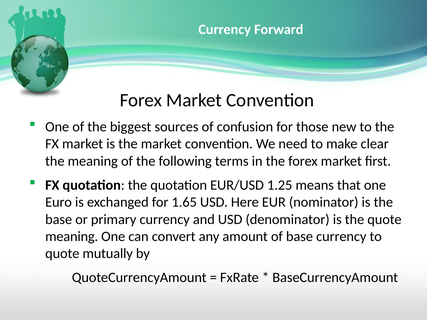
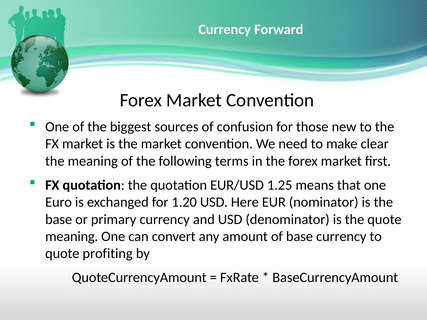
1.65: 1.65 -> 1.20 (184, 202)
mutually: mutually -> profiting (108, 254)
